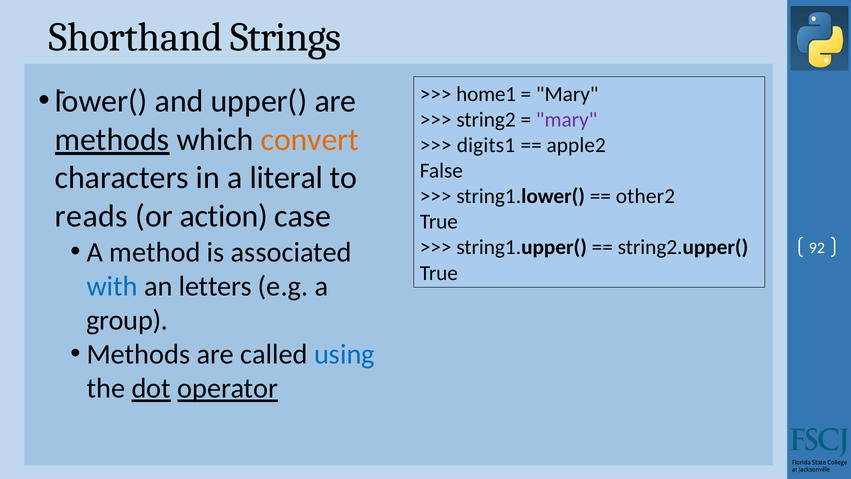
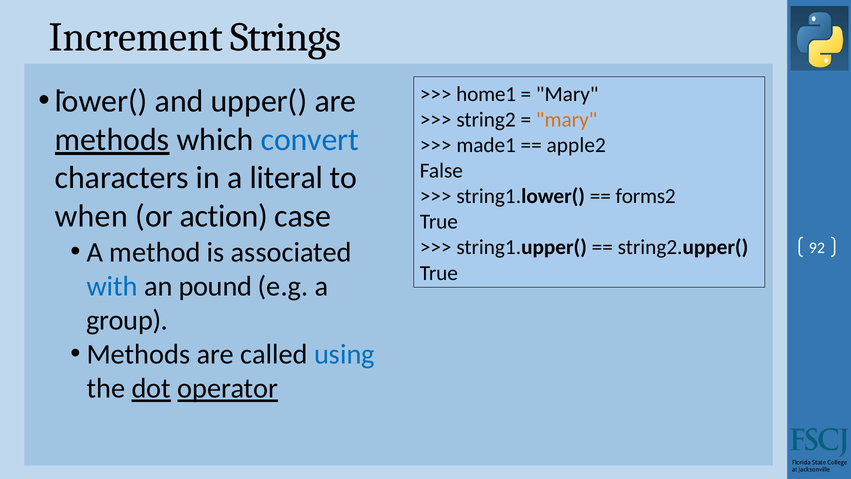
Shorthand: Shorthand -> Increment (136, 37)
mary colour: purple -> orange (567, 120)
convert colour: orange -> blue (310, 140)
digits1: digits1 -> made1 (486, 145)
other2: other2 -> forms2 (646, 196)
reads: reads -> when (91, 216)
letters: letters -> pound (215, 286)
